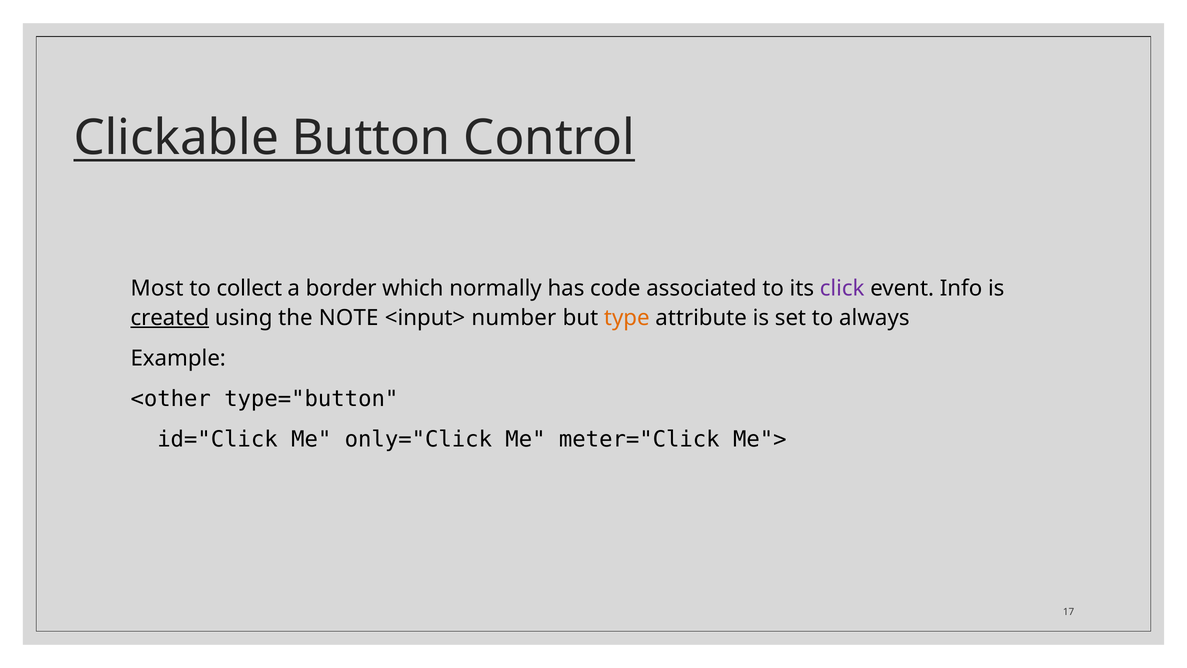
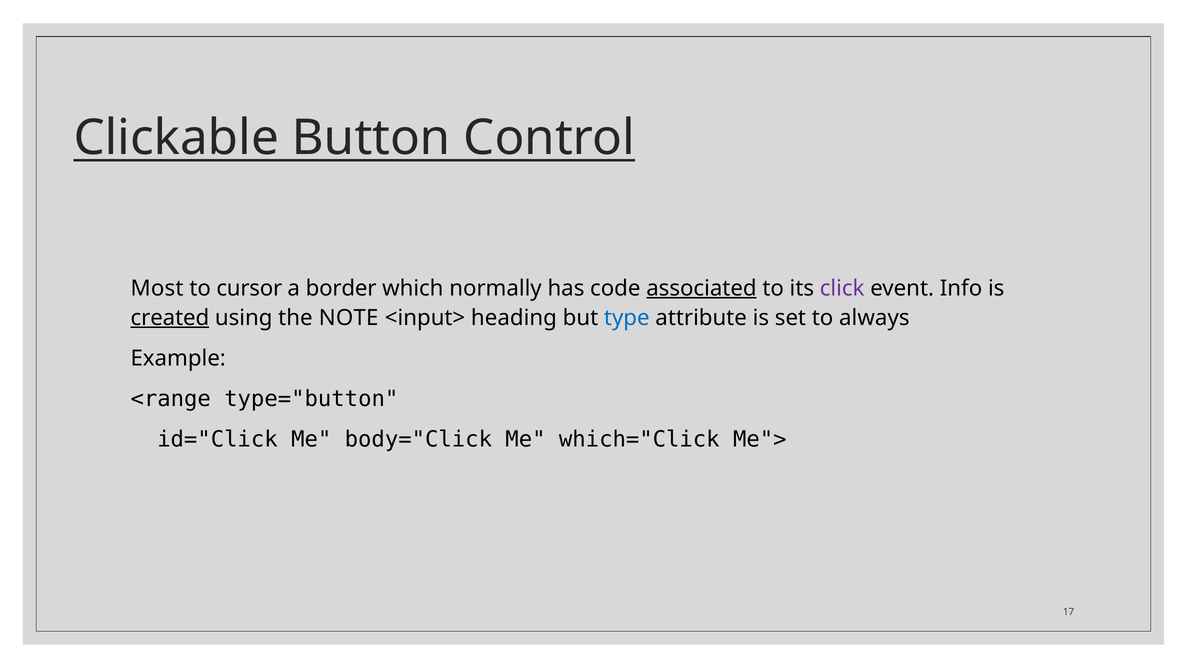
collect: collect -> cursor (249, 288)
associated underline: none -> present (701, 288)
number: number -> heading (514, 318)
type colour: orange -> blue (627, 318)
<other: <other -> <range (171, 399)
only="Click: only="Click -> body="Click (418, 439)
meter="Click: meter="Click -> which="Click (639, 439)
